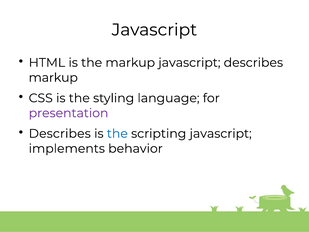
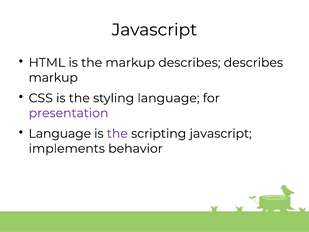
markup javascript: javascript -> describes (189, 63)
Describes: Describes -> Language (60, 133)
the colour: blue -> purple (117, 133)
